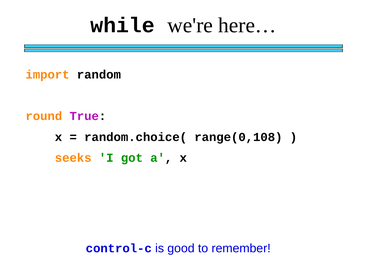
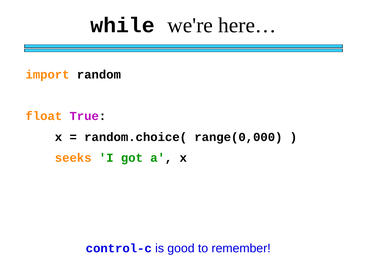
round: round -> float (44, 116)
range(0,108: range(0,108 -> range(0,000 (238, 137)
